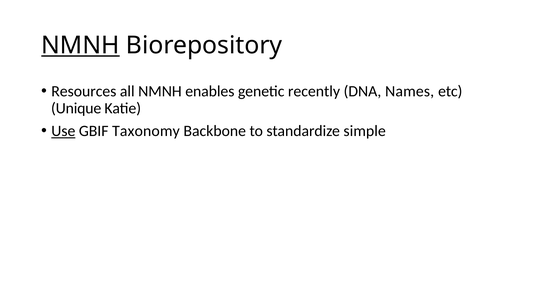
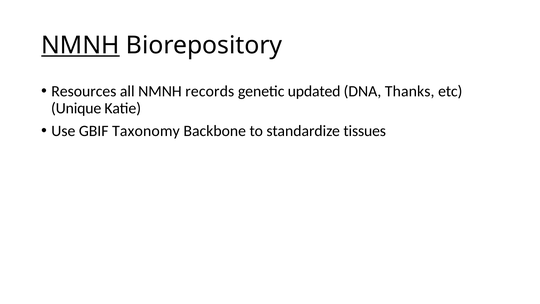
enables: enables -> records (210, 91)
recently: recently -> updated (314, 91)
Names: Names -> Thanks (410, 91)
Use underline: present -> none (63, 131)
simple: simple -> tissues (365, 131)
